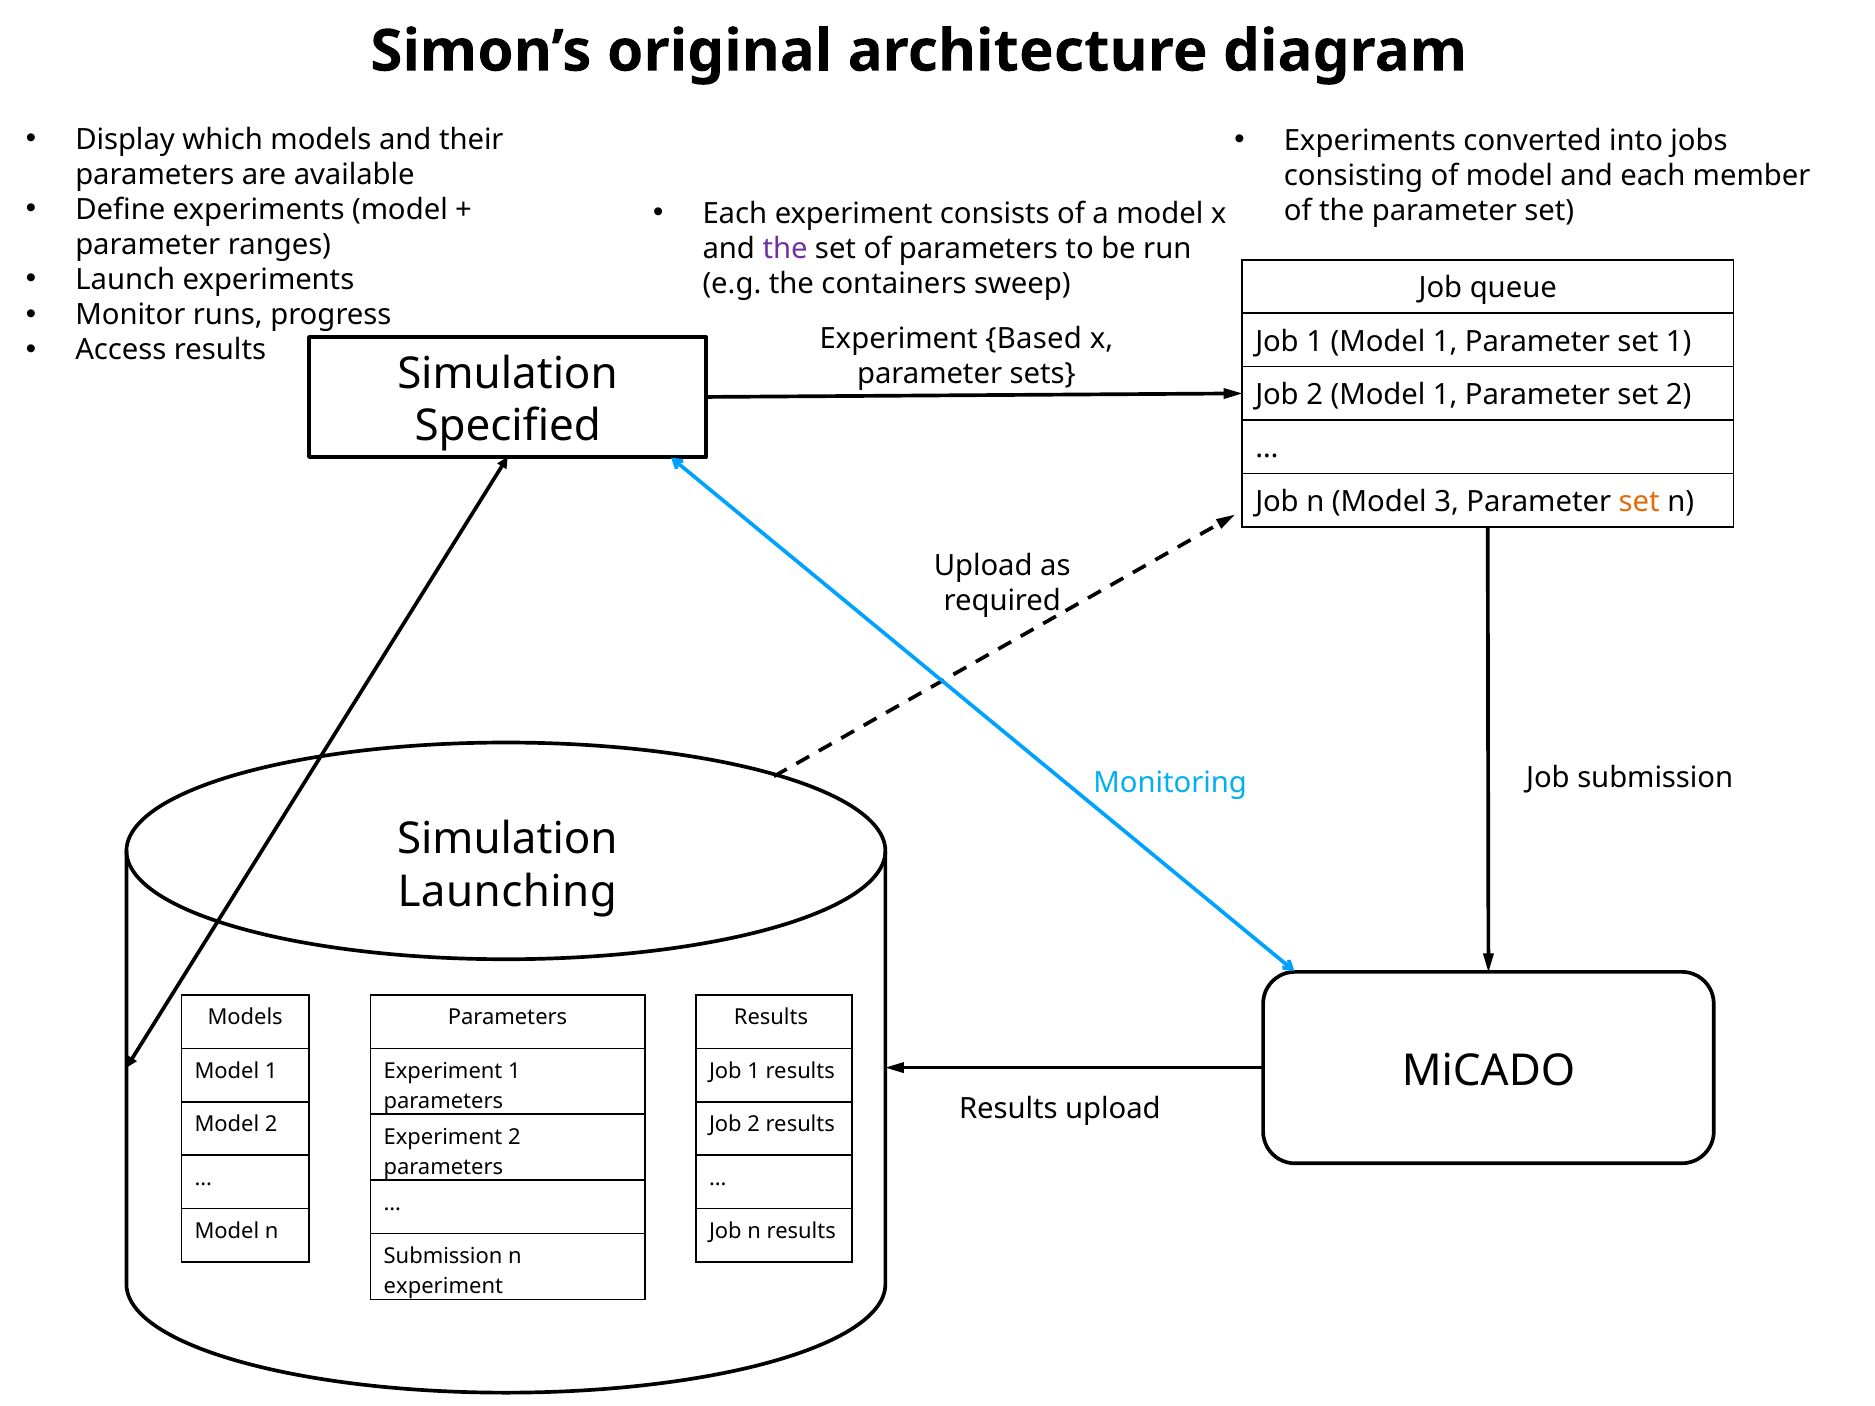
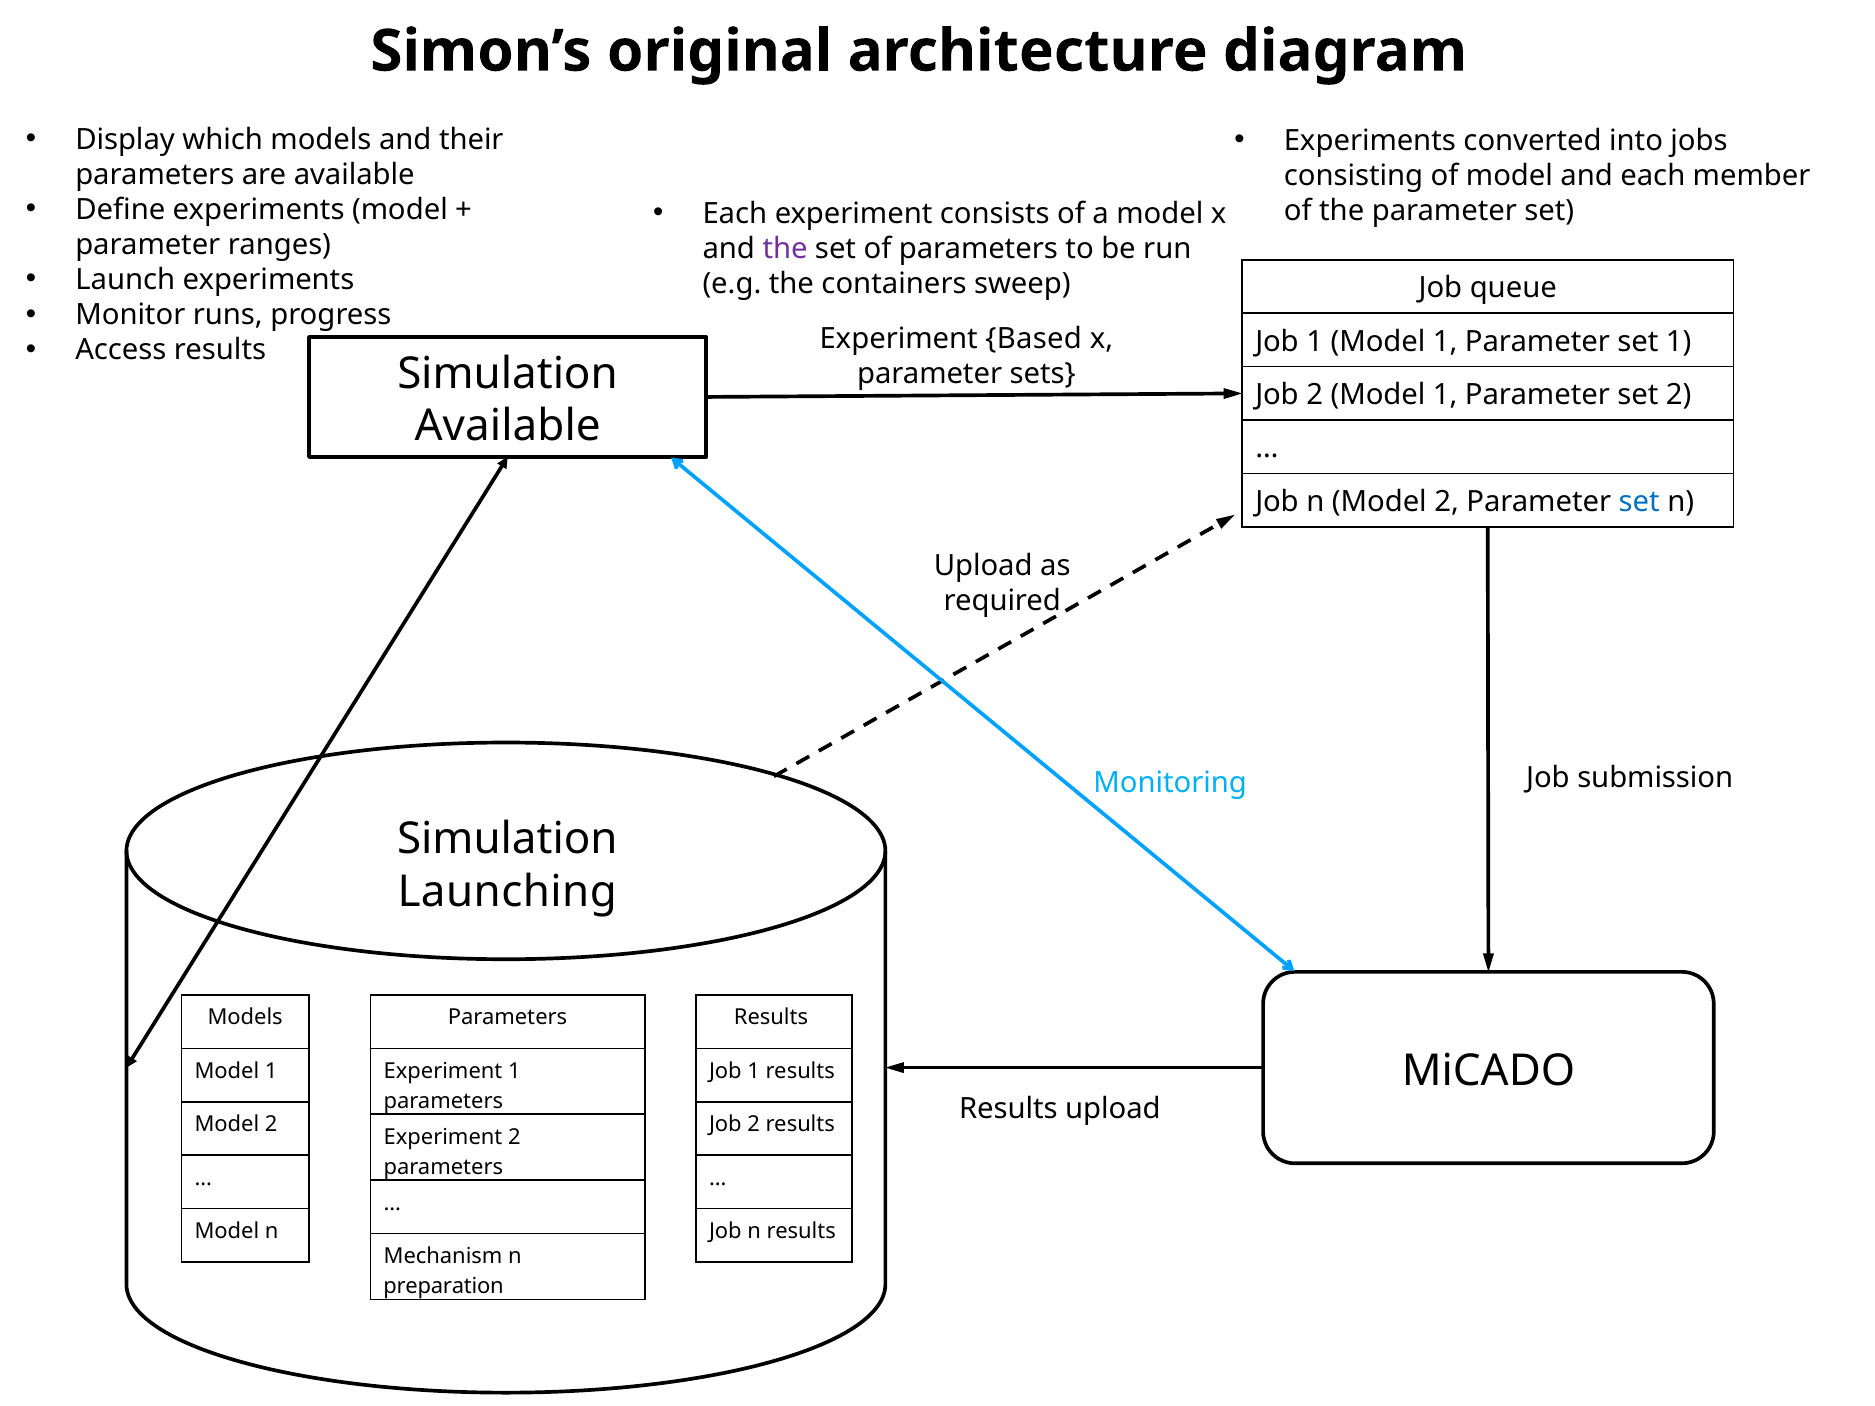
Specified: Specified -> Available (508, 426)
n Model 3: 3 -> 2 (1447, 502)
set colour: orange -> blue (1639, 502)
Submission: Submission -> Mechanism (443, 1257)
experiment: experiment -> preparation (443, 1287)
